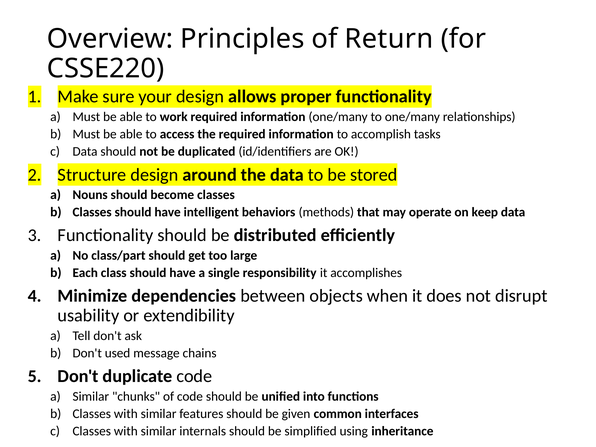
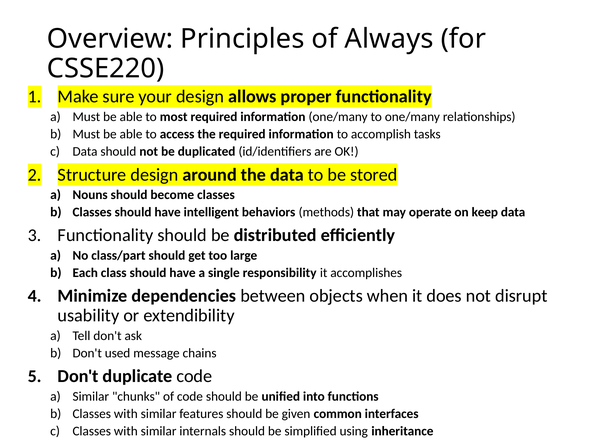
Return: Return -> Always (389, 39)
work: work -> most (174, 117)
